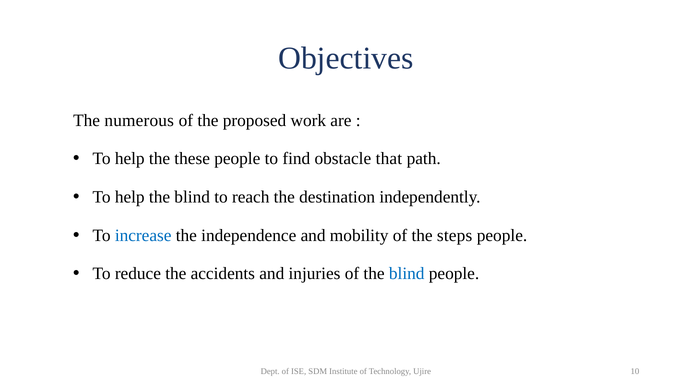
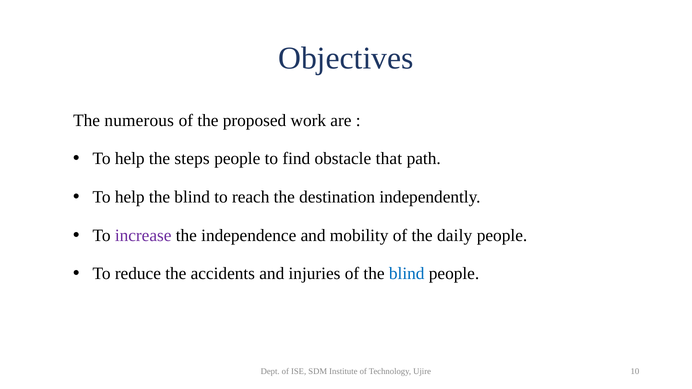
these: these -> steps (192, 159)
increase colour: blue -> purple (143, 236)
steps: steps -> daily (455, 236)
